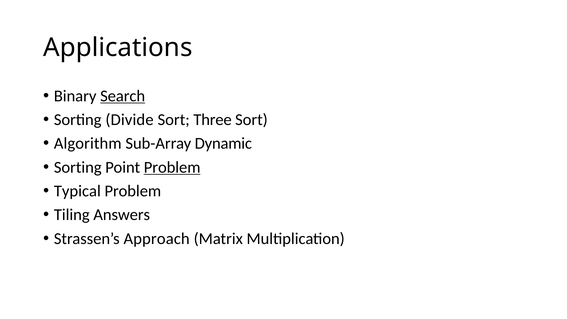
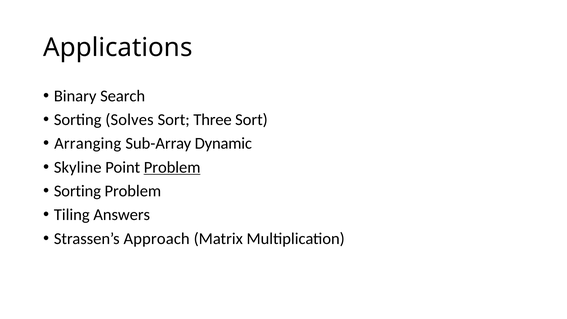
Search underline: present -> none (123, 96)
Divide: Divide -> Solves (130, 120)
Algorithm: Algorithm -> Arranging (88, 143)
Sorting: Sorting -> Skyline (78, 167)
Typical: Typical -> Sorting (77, 191)
